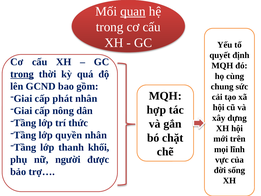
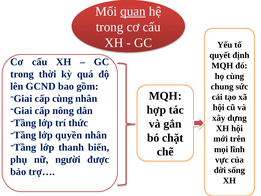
trong underline: present -> none (22, 74)
cấp phát: phát -> cùng (63, 98)
khối: khối -> biến (99, 147)
